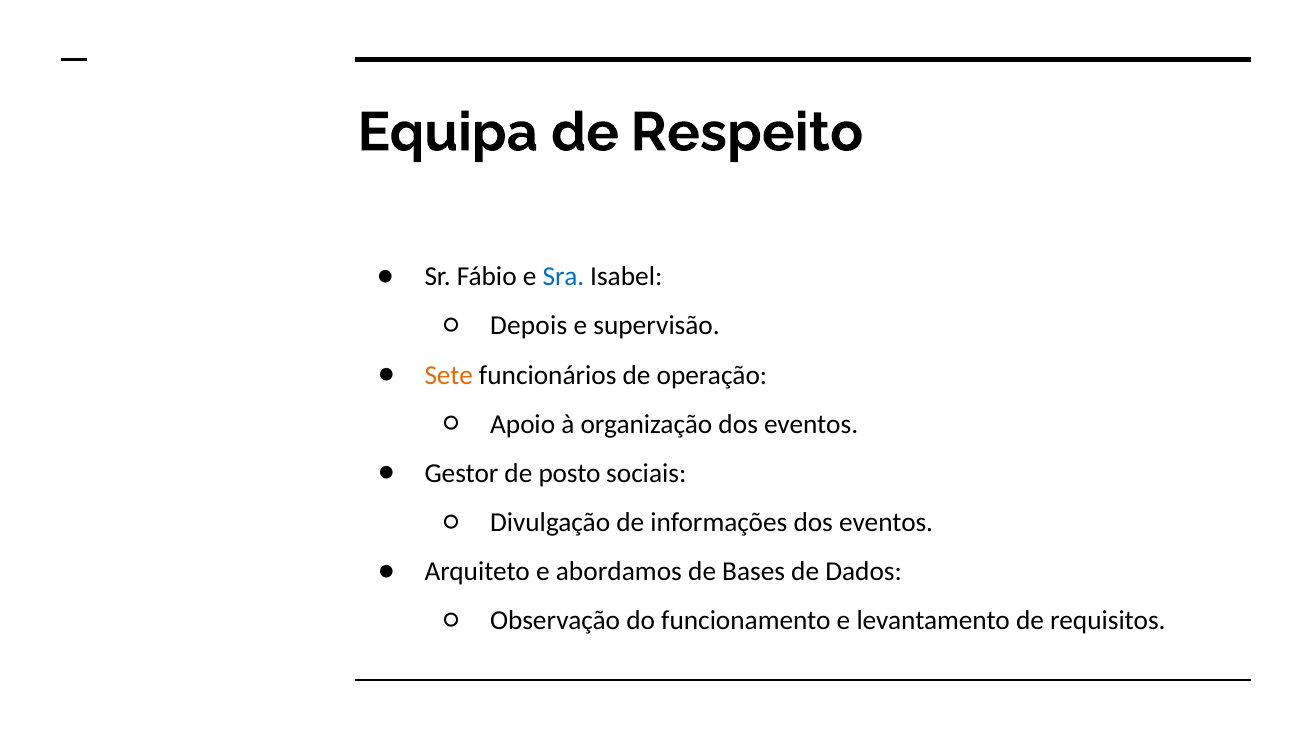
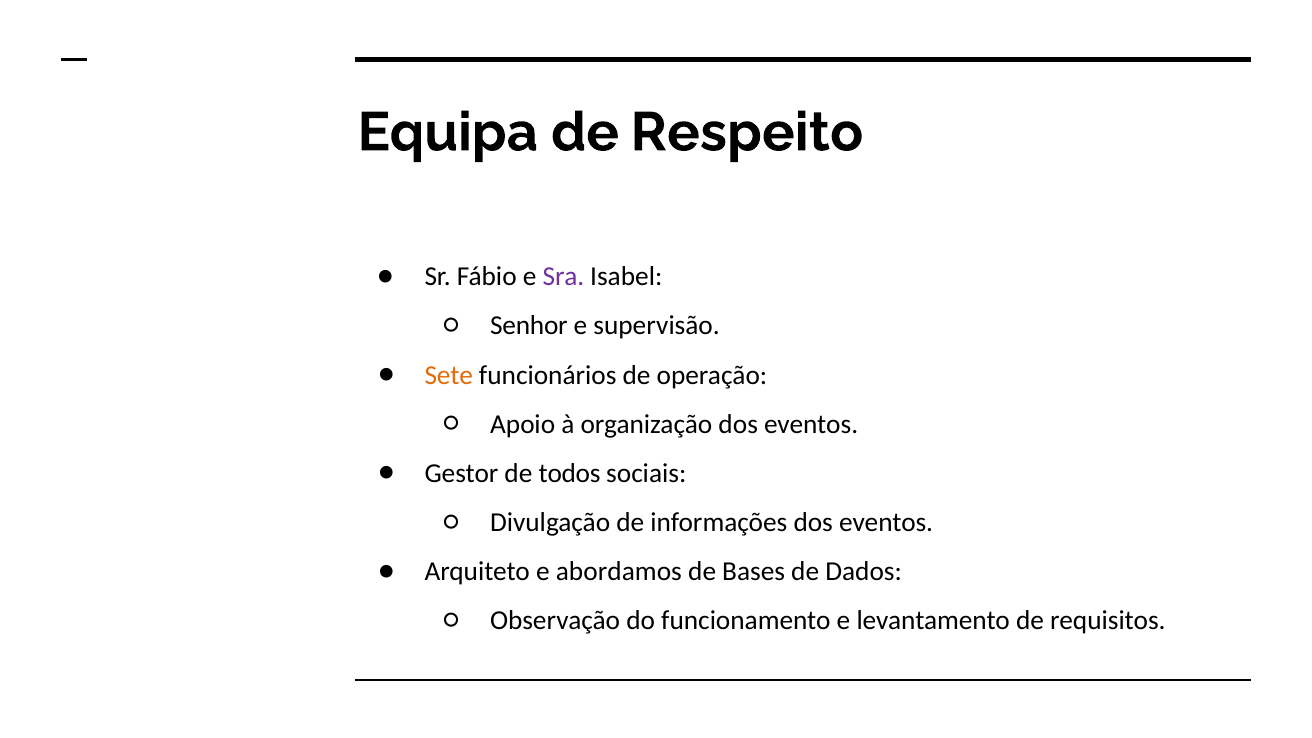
Sra colour: blue -> purple (563, 277)
Depois: Depois -> Senhor (529, 326)
posto: posto -> todos (570, 473)
